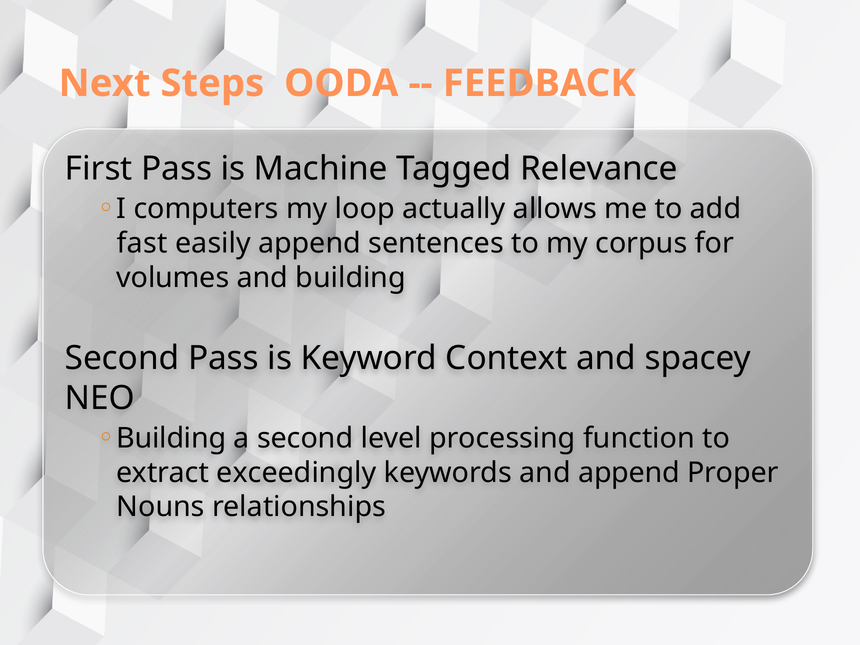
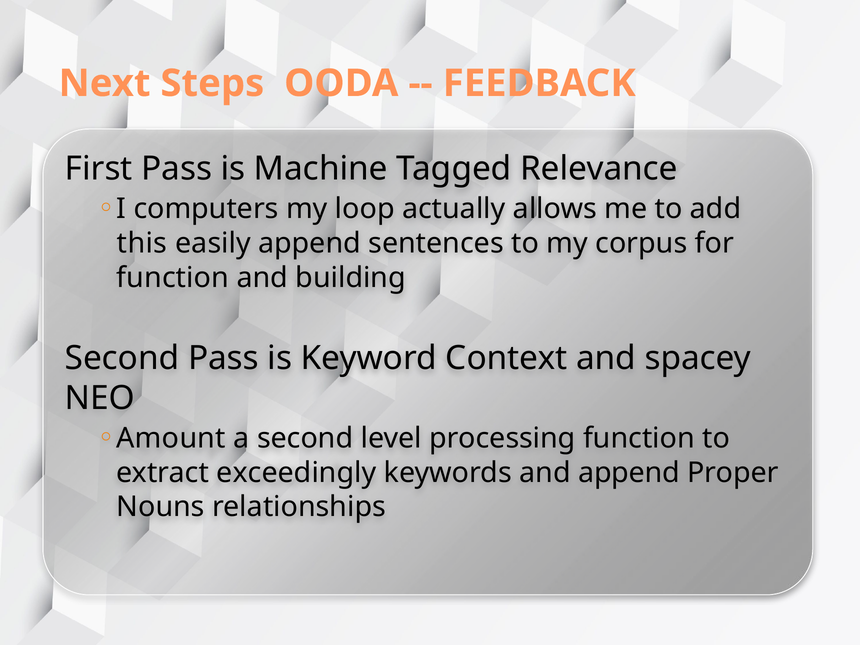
fast: fast -> this (142, 243)
volumes: volumes -> function (173, 278)
Building: Building -> Amount (171, 438)
